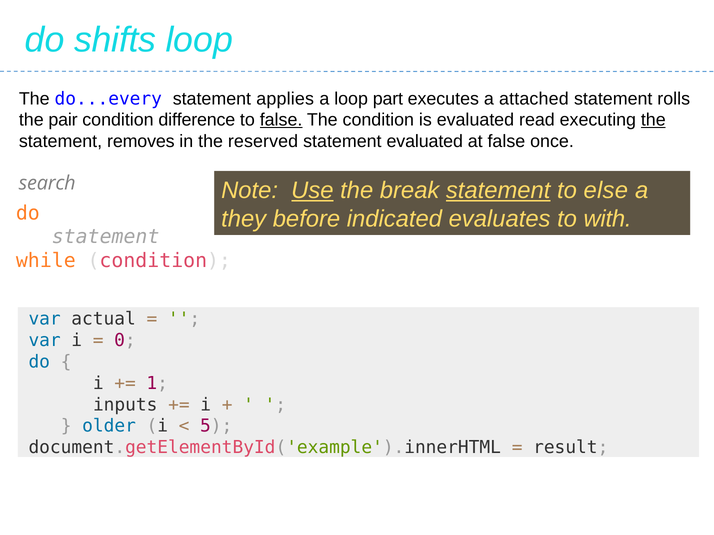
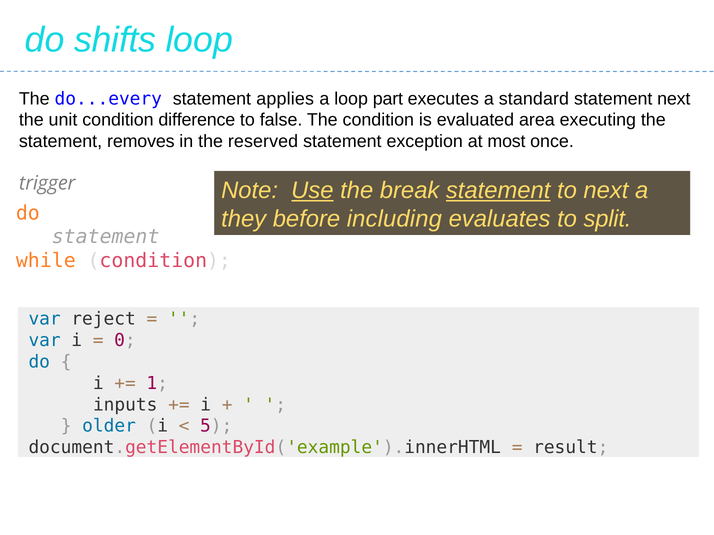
attached: attached -> standard (534, 99)
statement rolls: rolls -> next (674, 99)
pair: pair -> unit (63, 120)
false underline: present -> none (281, 120)
read: read -> area (537, 120)
the underline: present -> none (653, 120)
statement evaluated: evaluated -> exception (425, 142)
at false: false -> most (506, 142)
search: search -> trigger (47, 183)
to else: else -> next (606, 191)
indicated: indicated -> including (394, 219)
with: with -> split (607, 219)
actual: actual -> reject (104, 319)
